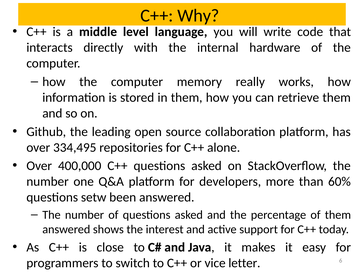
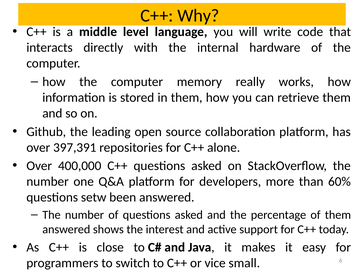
334,495: 334,495 -> 397,391 (75, 147)
letter: letter -> small (244, 263)
